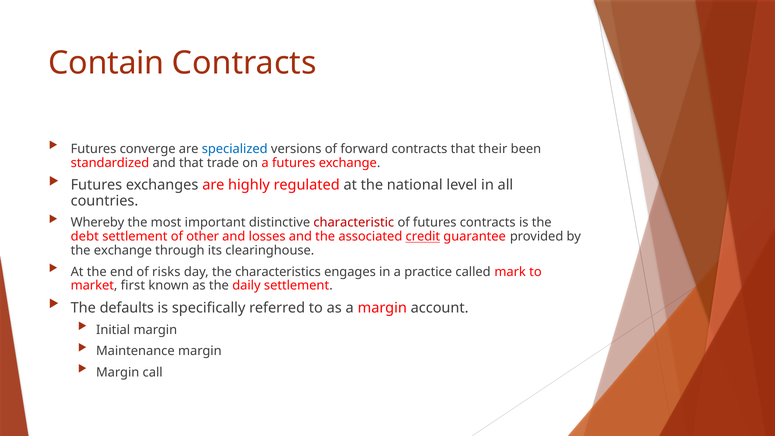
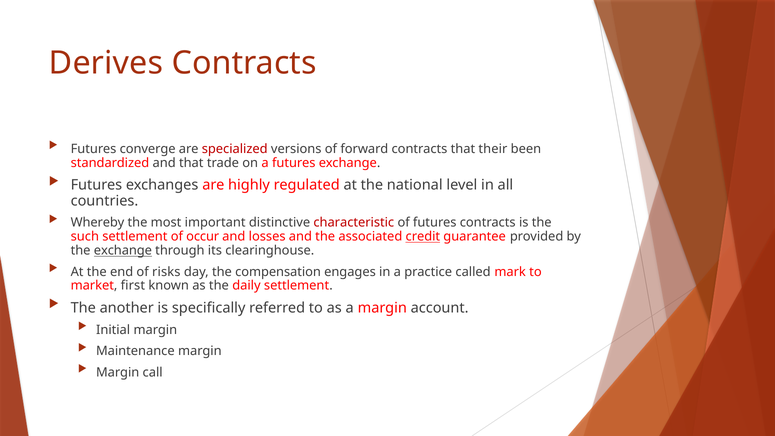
Contain: Contain -> Derives (106, 63)
specialized colour: blue -> red (235, 149)
debt: debt -> such (85, 237)
other: other -> occur (203, 237)
exchange underline: none -> present (123, 251)
characteristics: characteristics -> compensation (278, 272)
defaults: defaults -> another (127, 308)
